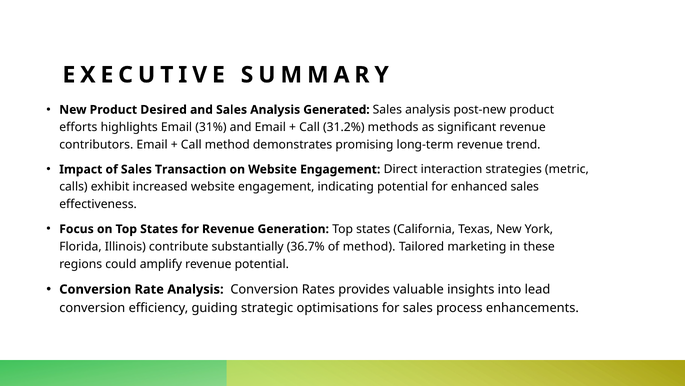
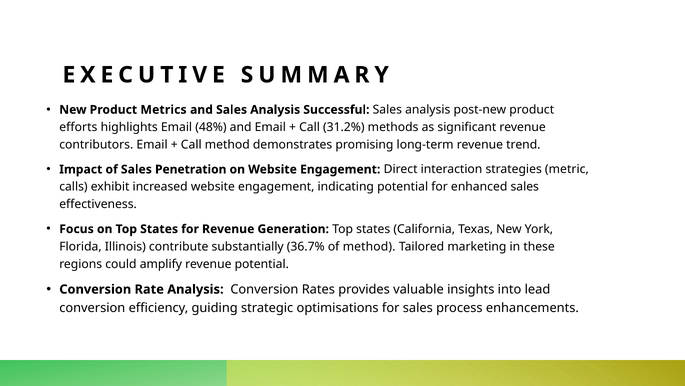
Desired: Desired -> Metrics (164, 110)
Generated: Generated -> Successful (336, 110)
31%: 31% -> 48% (211, 127)
Transaction: Transaction -> Penetration (191, 169)
